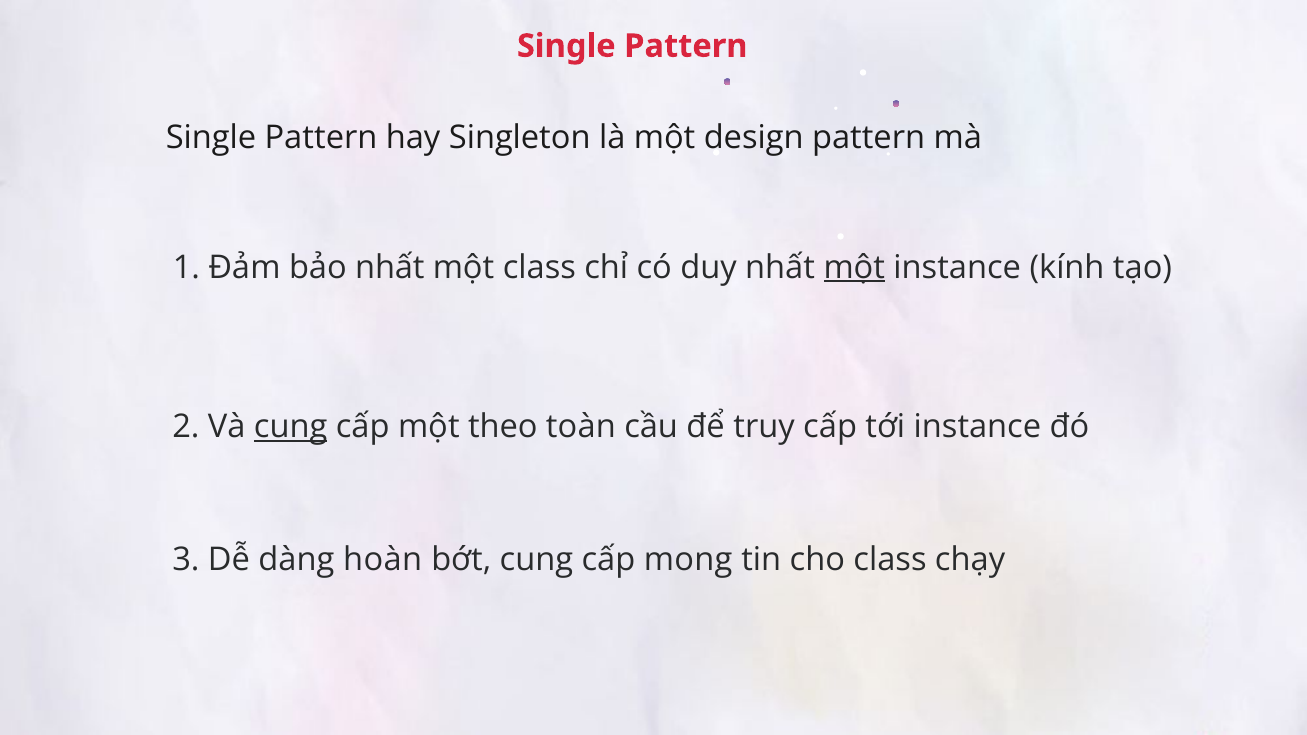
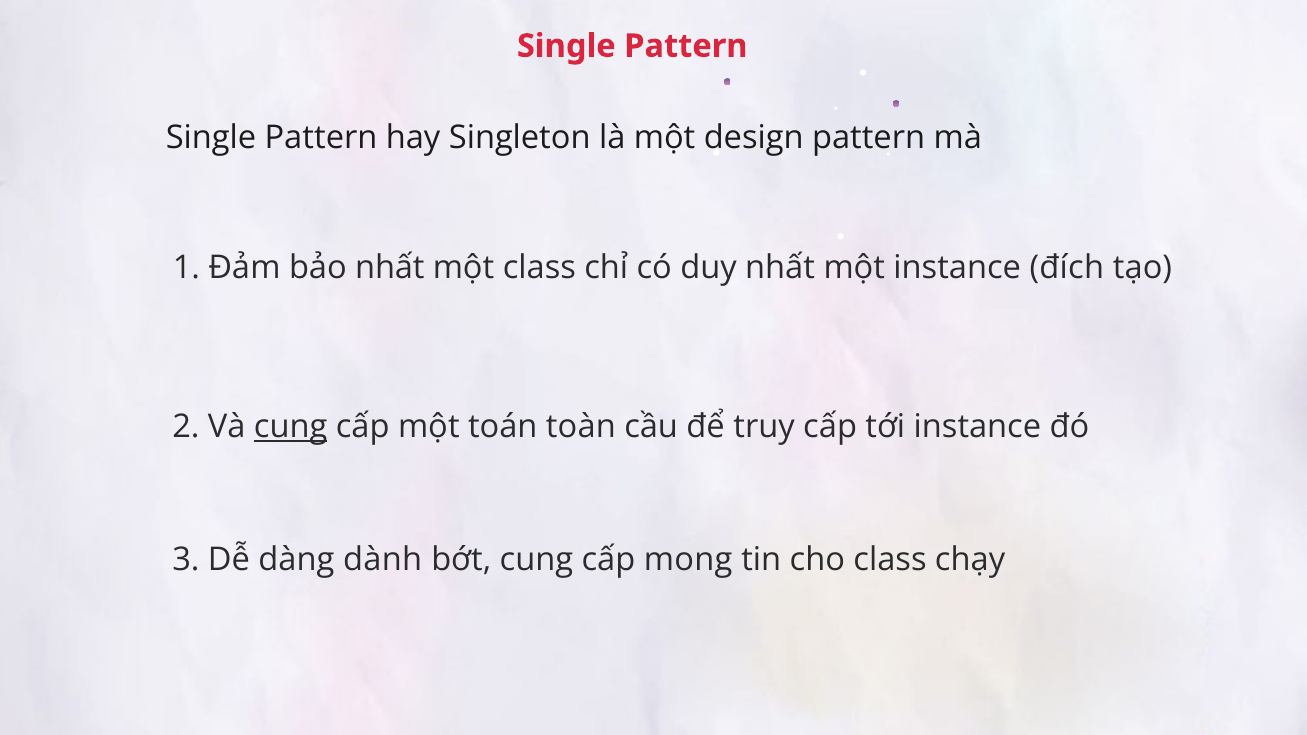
một underline: present -> none (854, 267)
kính: kính -> đích (1067, 267)
theo: theo -> toán (503, 427)
hoàn: hoàn -> dành (383, 560)
